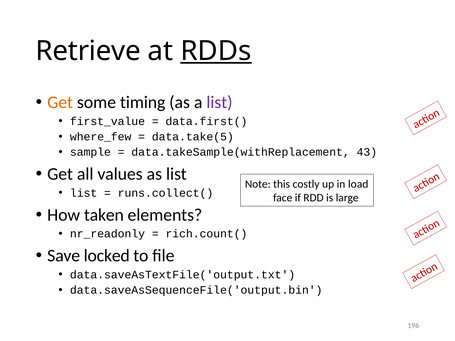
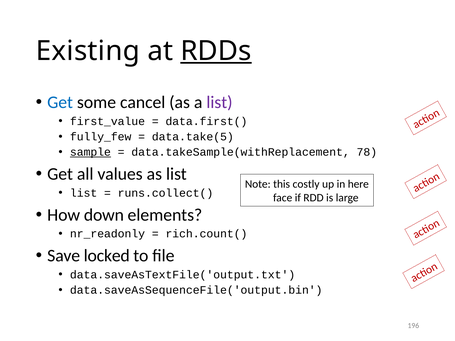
Retrieve: Retrieve -> Existing (88, 51)
Get colour: orange -> blue (60, 103)
timing: timing -> cancel (143, 103)
where_few: where_few -> fully_few (101, 137)
sample underline: none -> present (90, 152)
43: 43 -> 78 (367, 152)
load: load -> here (358, 184)
taken: taken -> down (104, 215)
